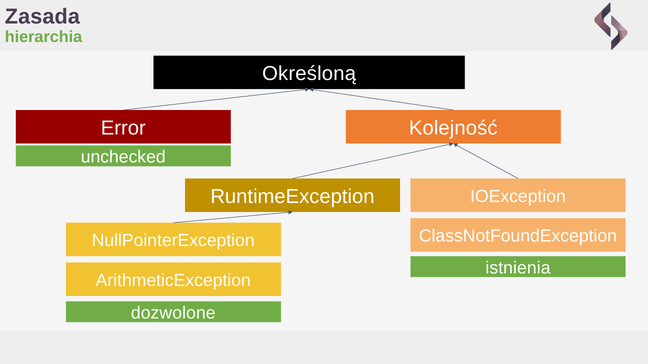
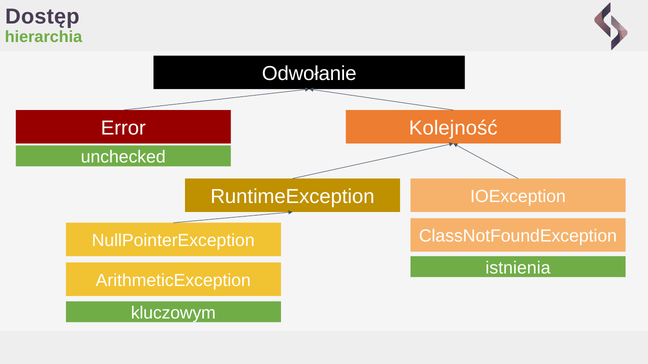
Zasada: Zasada -> Dostęp (42, 17)
Określoną: Określoną -> Odwołanie (309, 74)
dozwolone: dozwolone -> kluczowym (173, 313)
